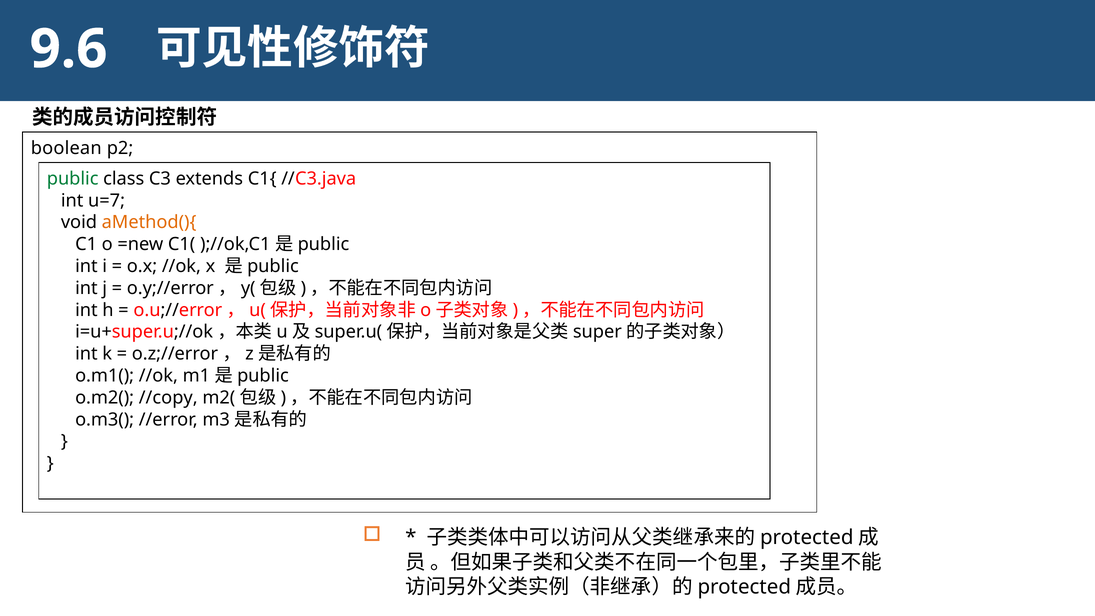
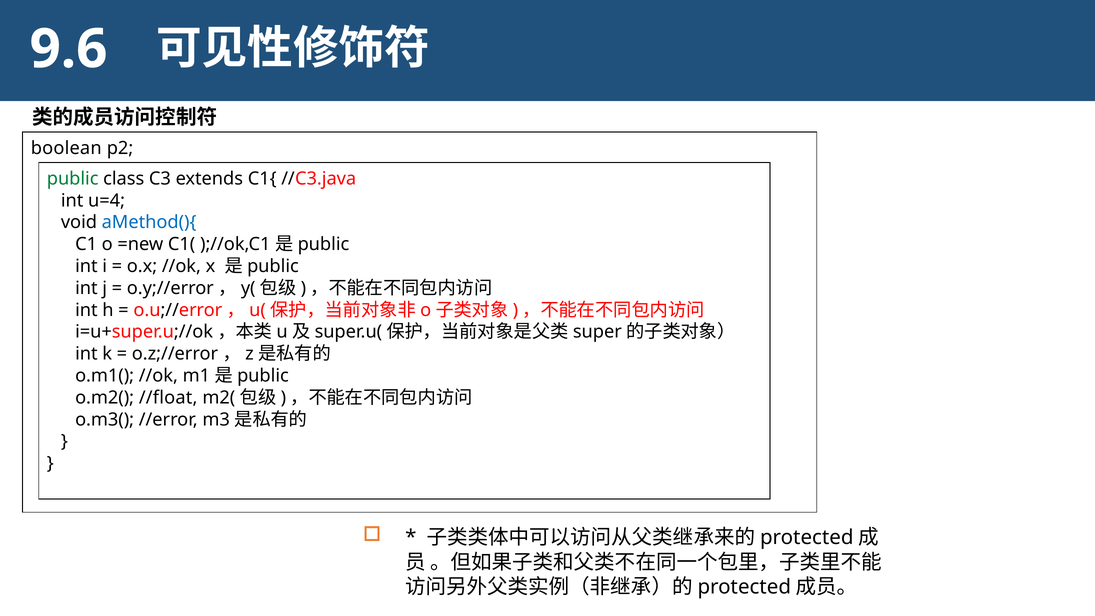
u=7: u=7 -> u=4 (107, 201)
aMethod(){ colour: orange -> blue (149, 222)
//copy: //copy -> //float (168, 398)
